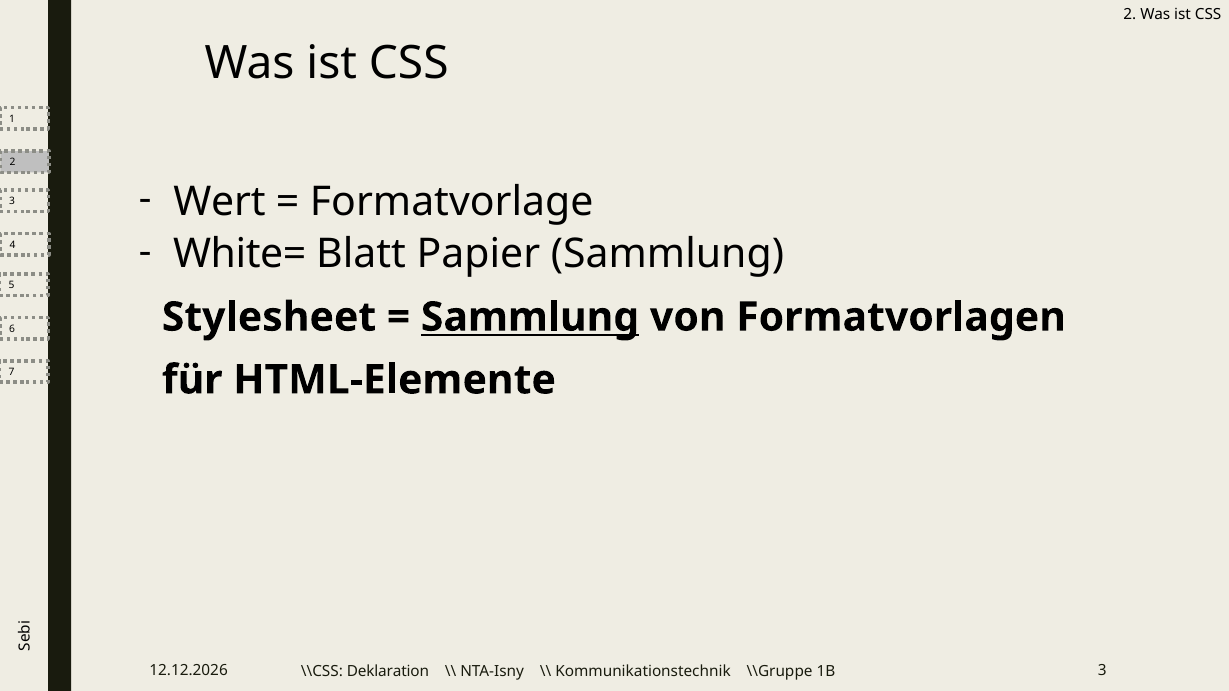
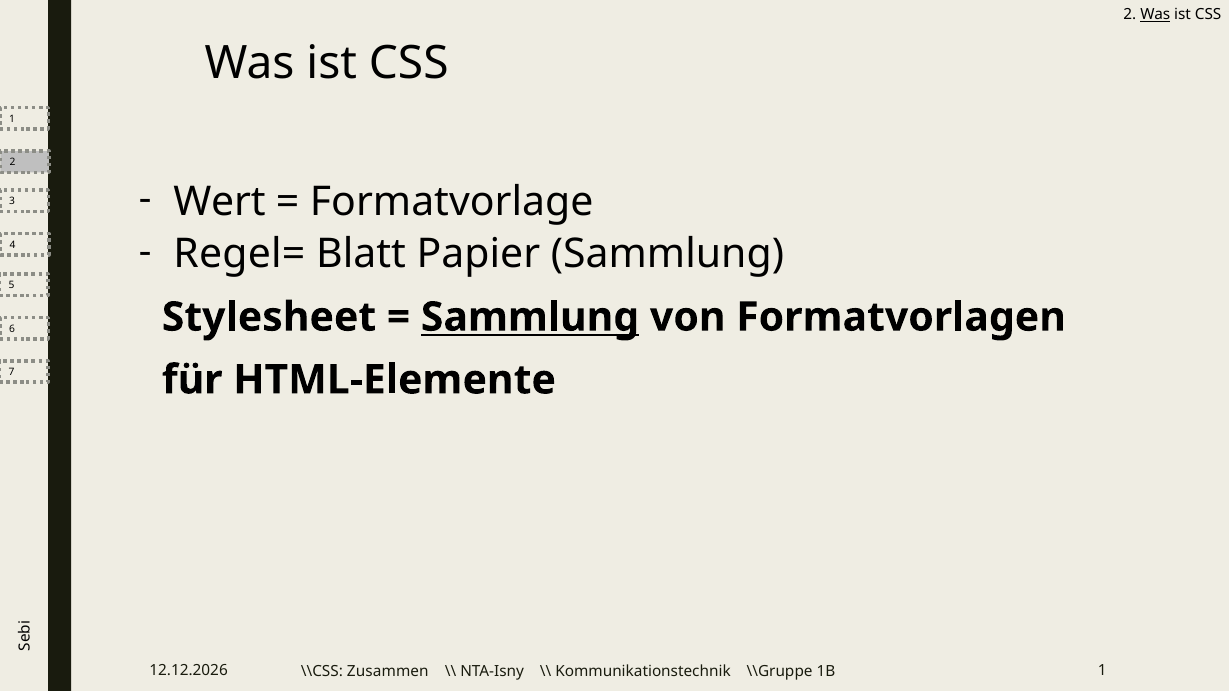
Was underline: none -> present (1155, 15)
White=: White= -> Regel= (239, 254)
3: 3 -> 1 (1102, 671)
Deklaration: Deklaration -> Zusammen (388, 672)
